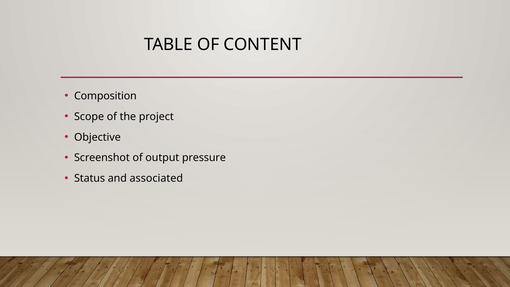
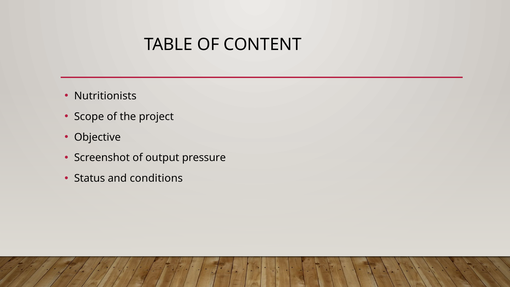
Composition: Composition -> Nutritionists (105, 96)
associated: associated -> conditions (156, 178)
